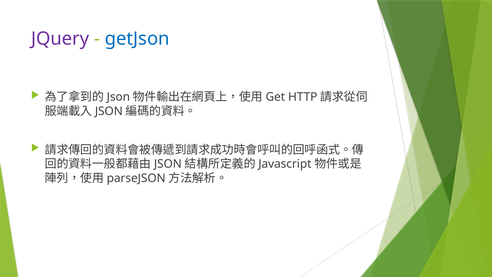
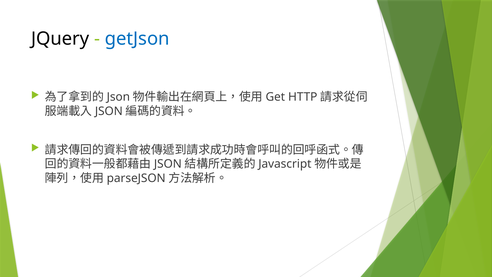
JQuery colour: purple -> black (60, 39)
